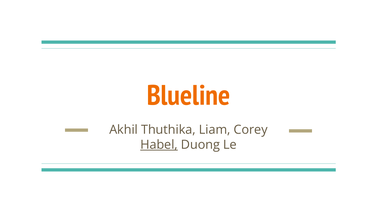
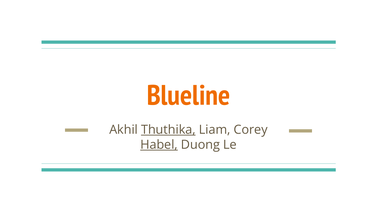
Thuthika underline: none -> present (168, 130)
